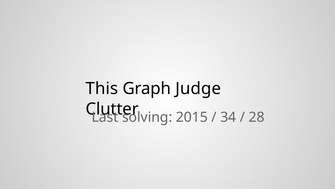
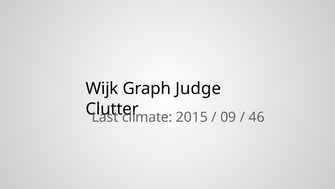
This: This -> Wijk (102, 88)
solving: solving -> climate (147, 117)
34: 34 -> 09 (228, 117)
28: 28 -> 46 (257, 117)
